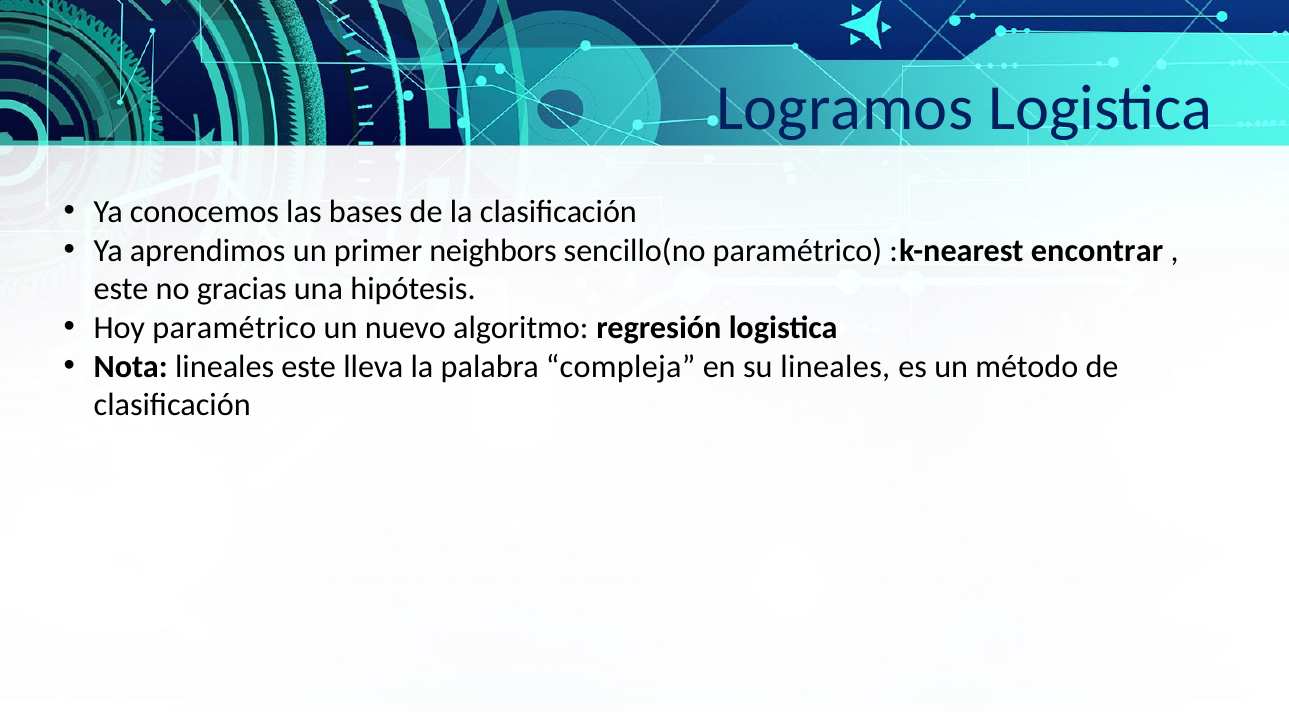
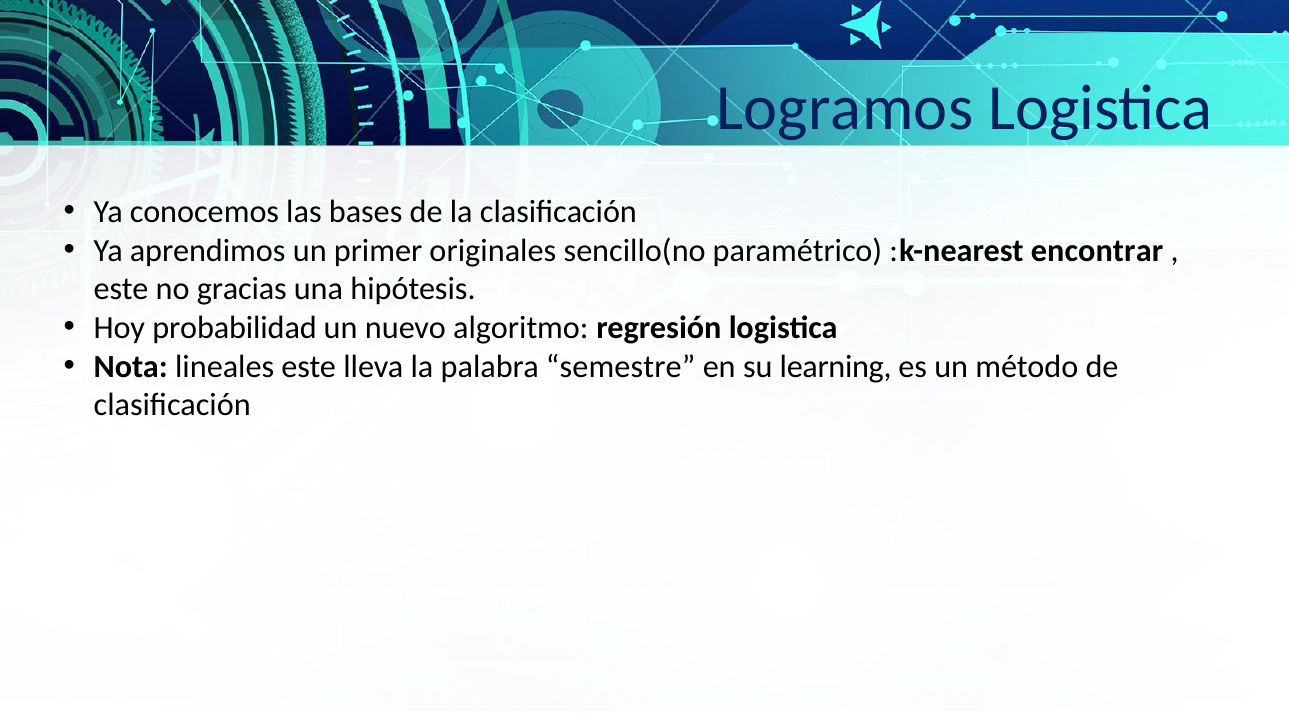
neighbors: neighbors -> originales (493, 251)
Hoy paramétrico: paramétrico -> probabilidad (235, 328)
compleja: compleja -> semestre (621, 367)
su lineales: lineales -> learning (836, 367)
